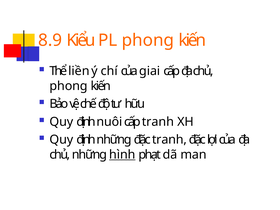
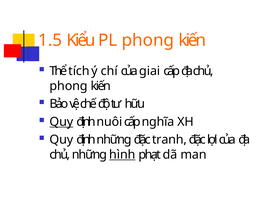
8.9: 8.9 -> 1.5 (50, 40)
liền: liền -> tích (79, 71)
Quy underline: none -> present (61, 122)
cấp tranh: tranh -> nghĩa (158, 122)
